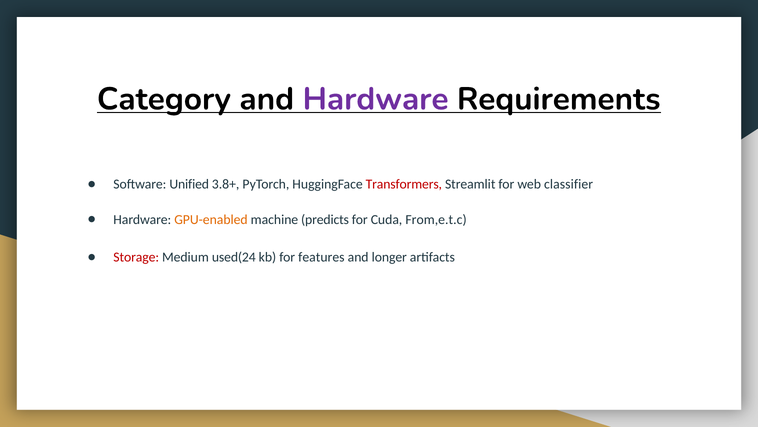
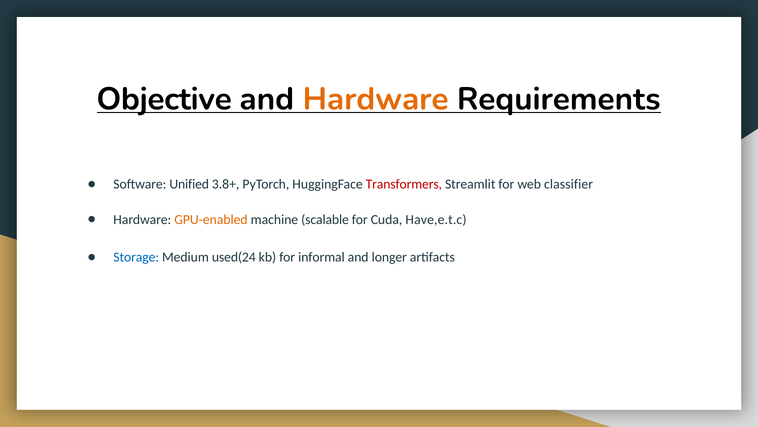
Category: Category -> Objective (164, 99)
Hardware colour: purple -> orange (376, 99)
predicts: predicts -> scalable (325, 219)
From,e.t.c: From,e.t.c -> Have,e.t.c (436, 219)
Storage colour: red -> blue (136, 257)
features: features -> informal (321, 257)
